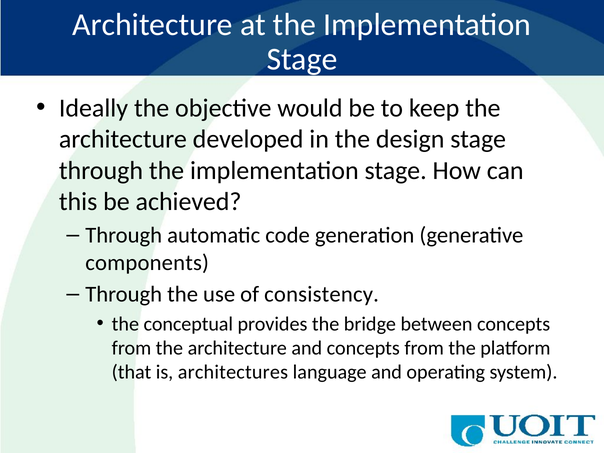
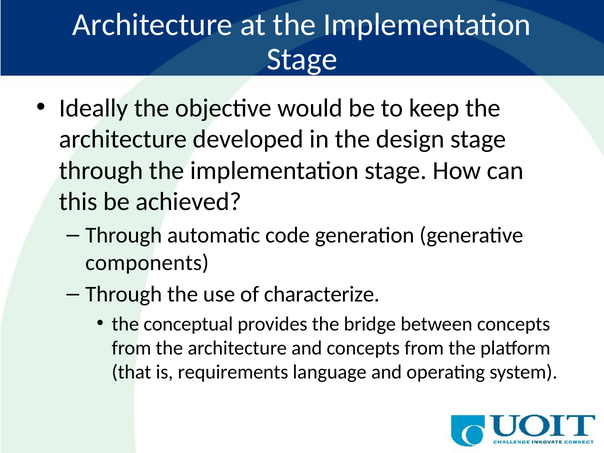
consistency: consistency -> characterize (322, 294)
architectures: architectures -> requirements (233, 372)
